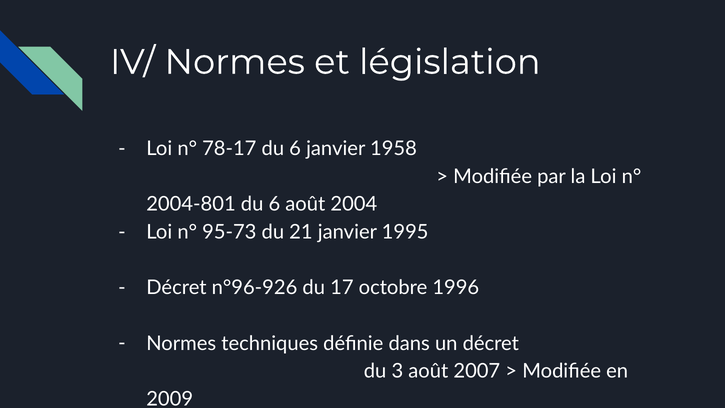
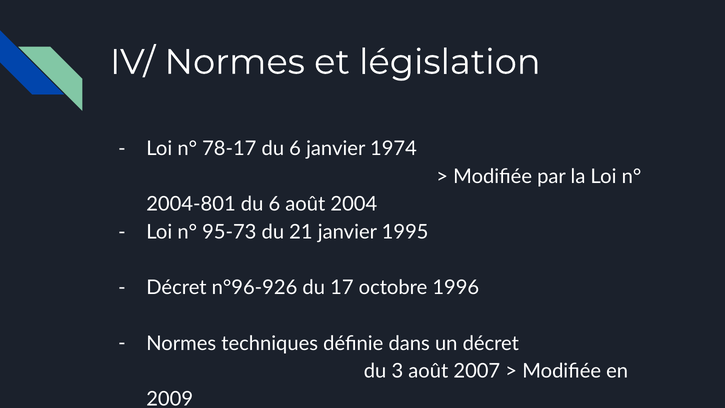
1958: 1958 -> 1974 (393, 149)
